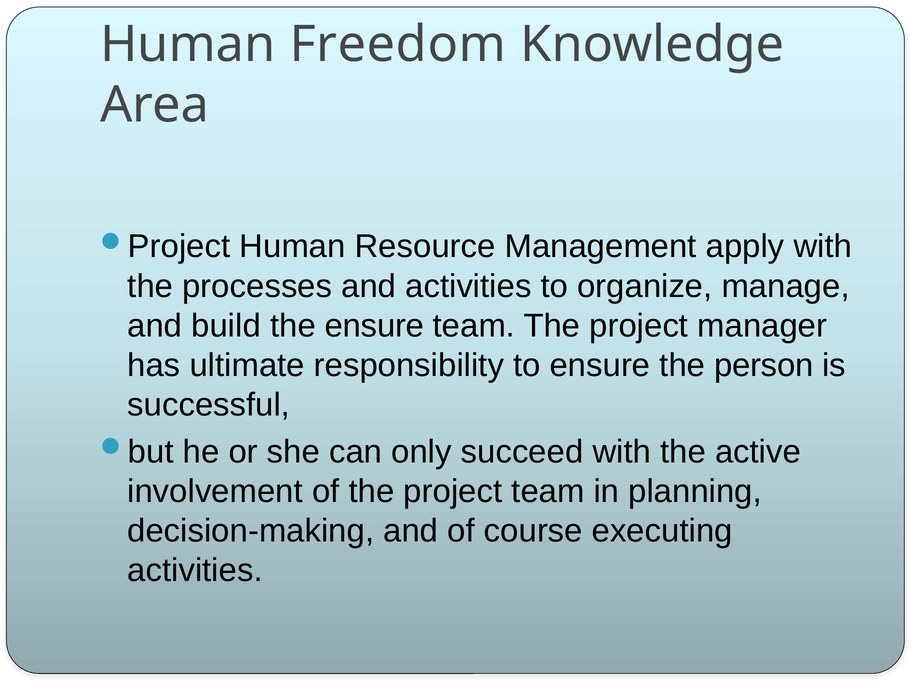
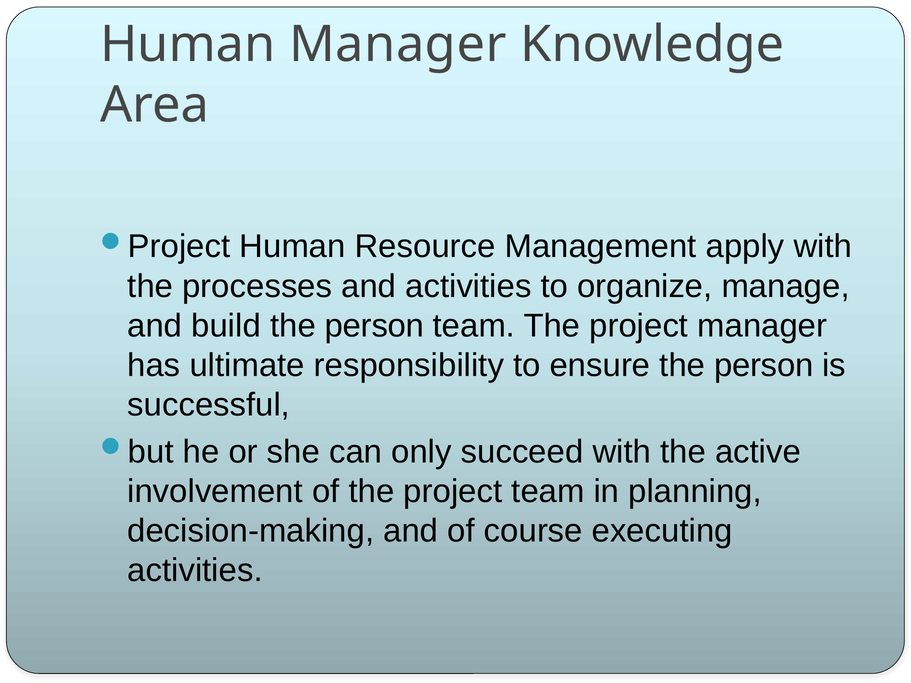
Human Freedom: Freedom -> Manager (398, 45)
build the ensure: ensure -> person (374, 326)
